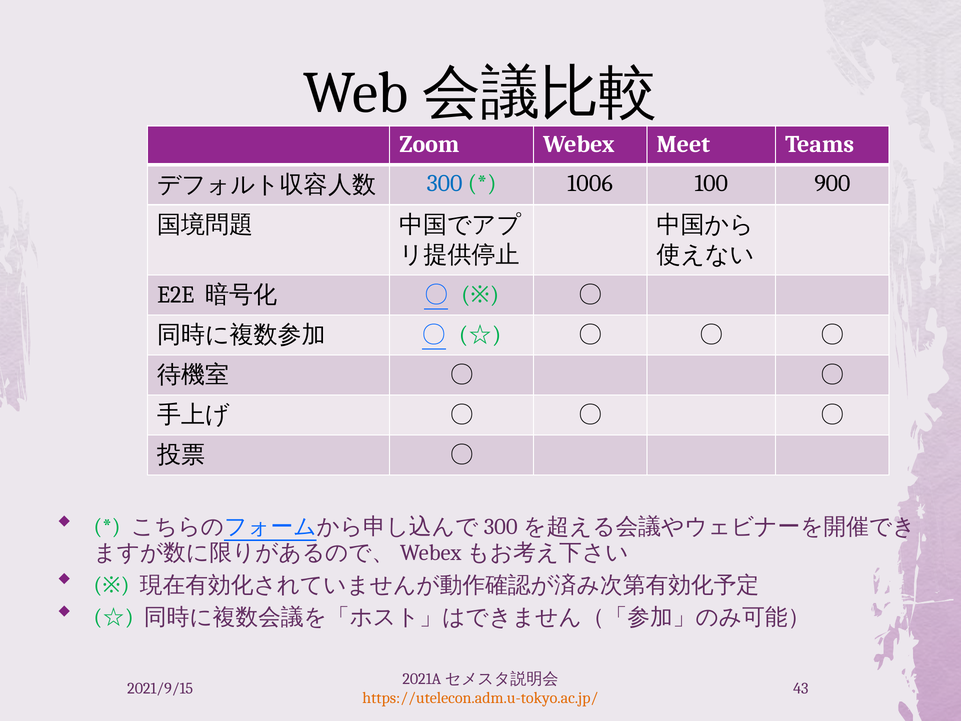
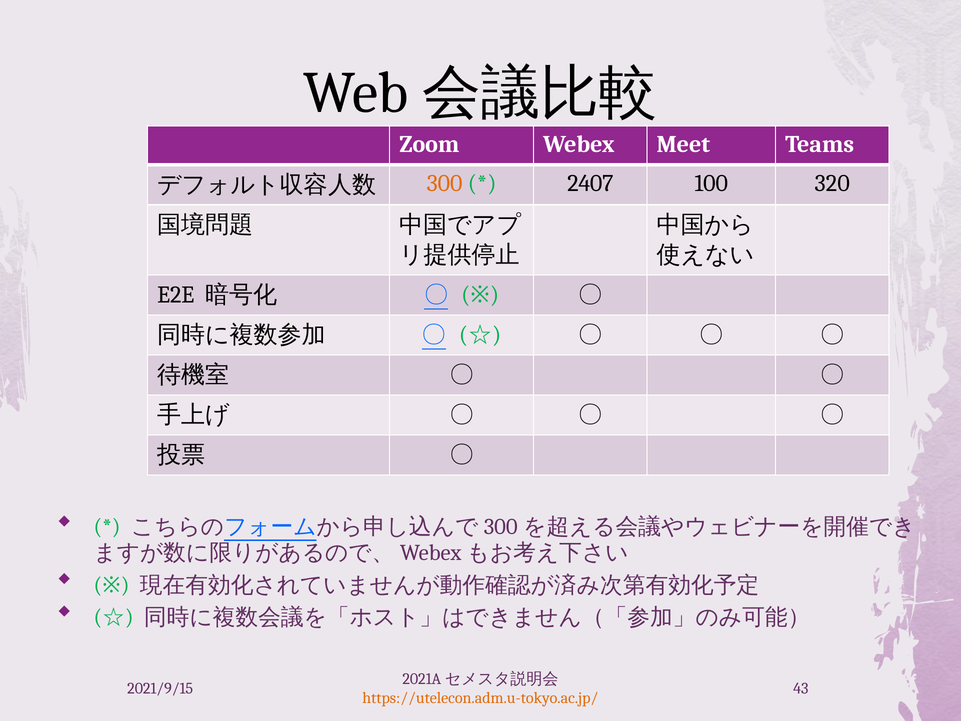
300 colour: blue -> orange (445, 183)
1006: 1006 -> 2407 (590, 183)
900: 900 -> 320 (832, 183)
